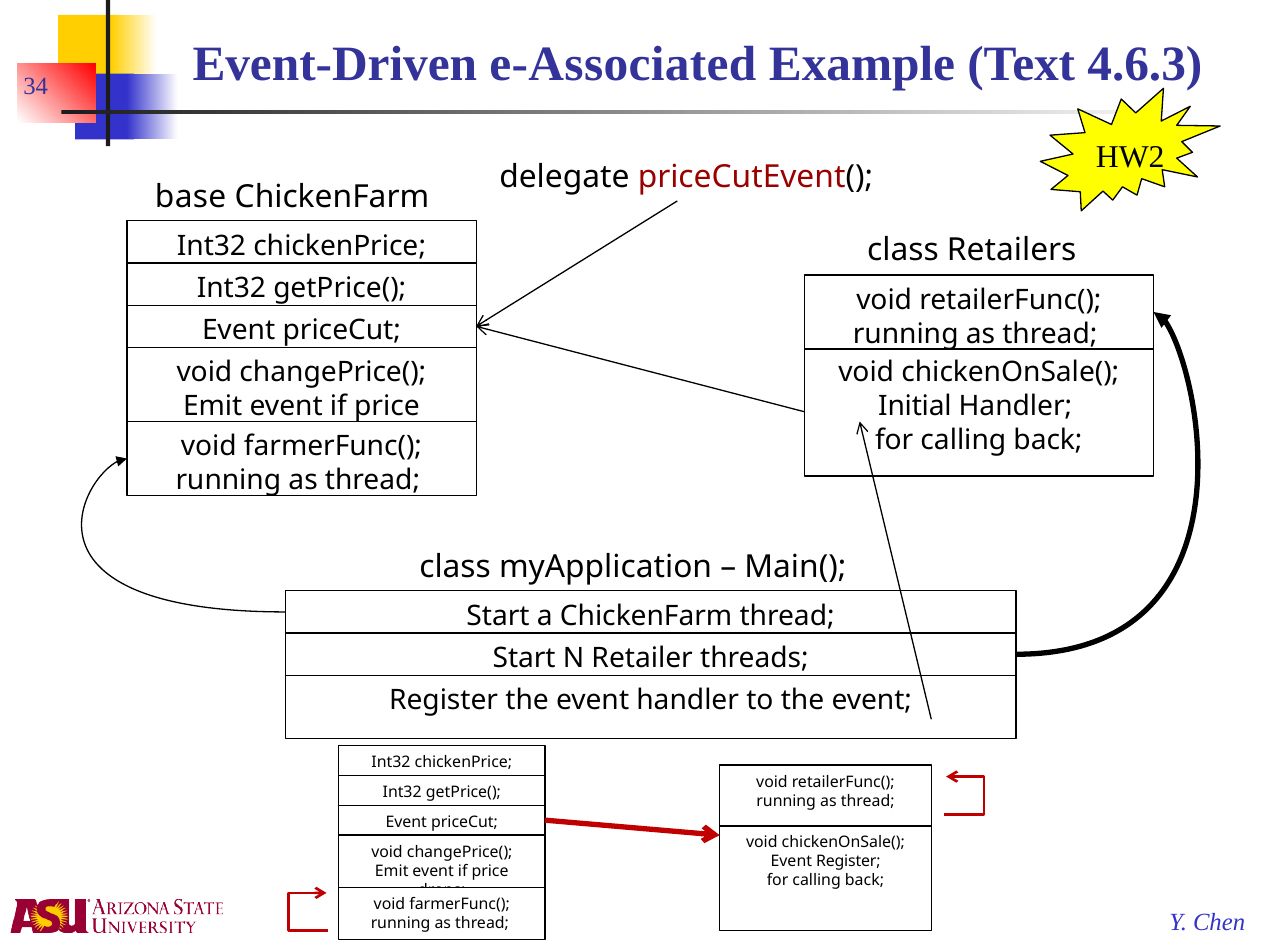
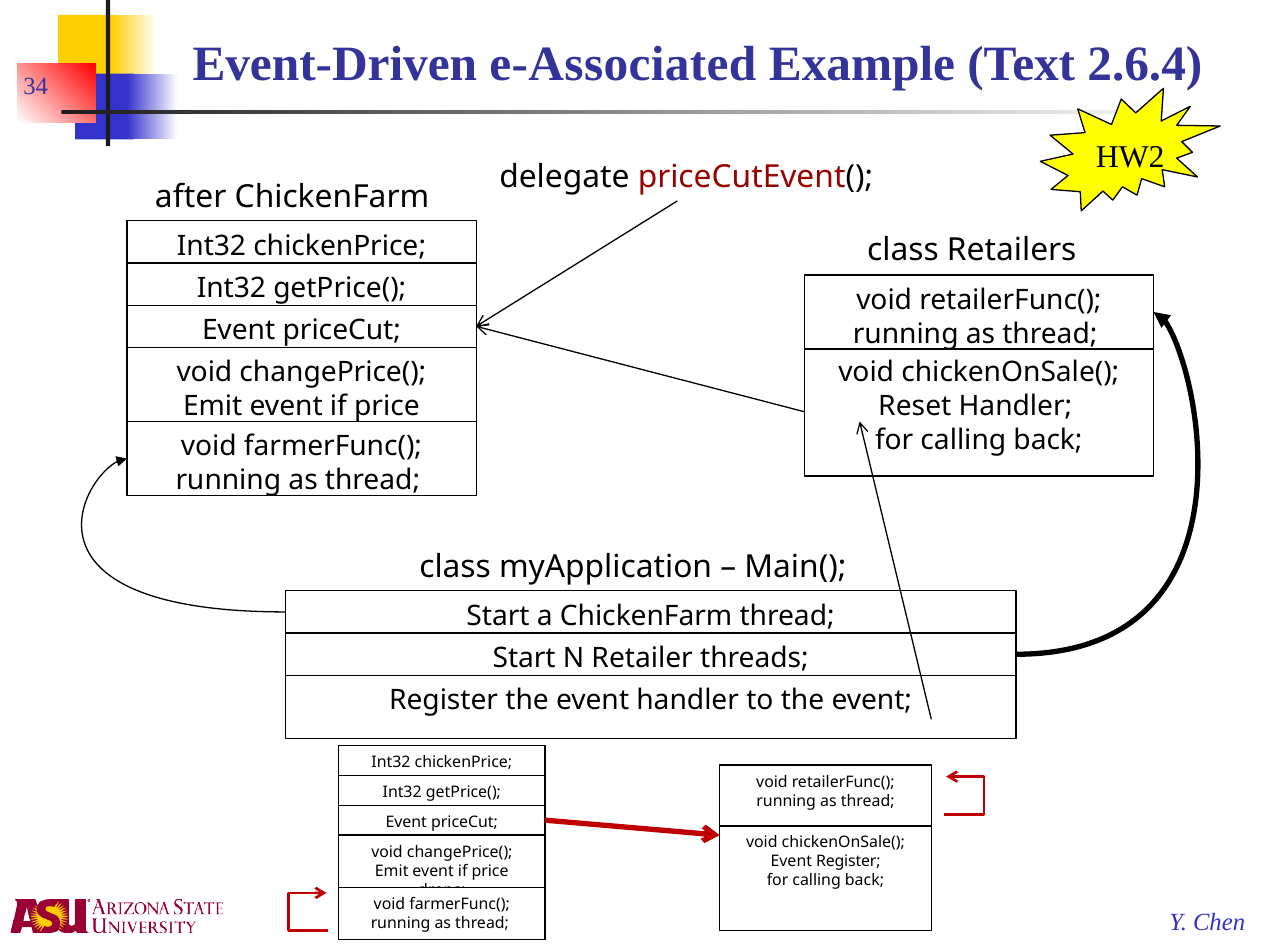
4.6.3: 4.6.3 -> 2.6.4 (1145, 65)
base: base -> after (191, 197)
Initial: Initial -> Reset (915, 407)
